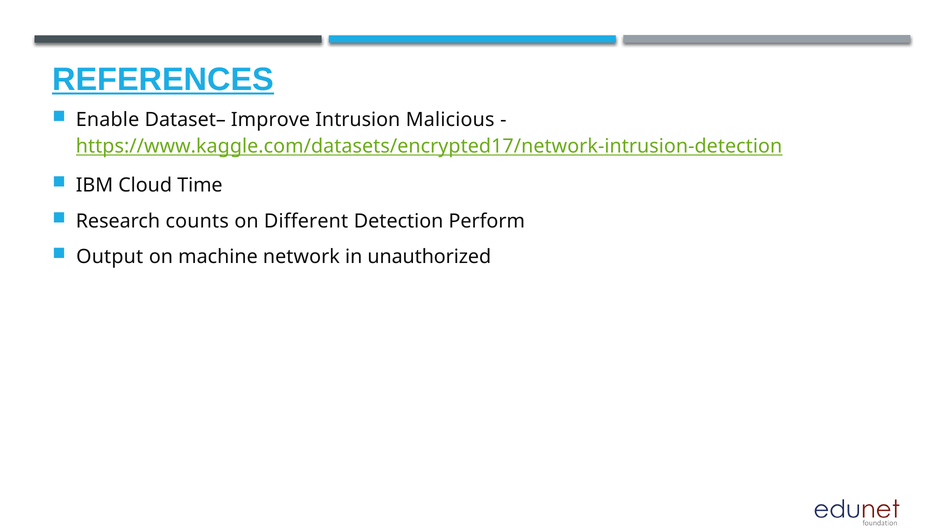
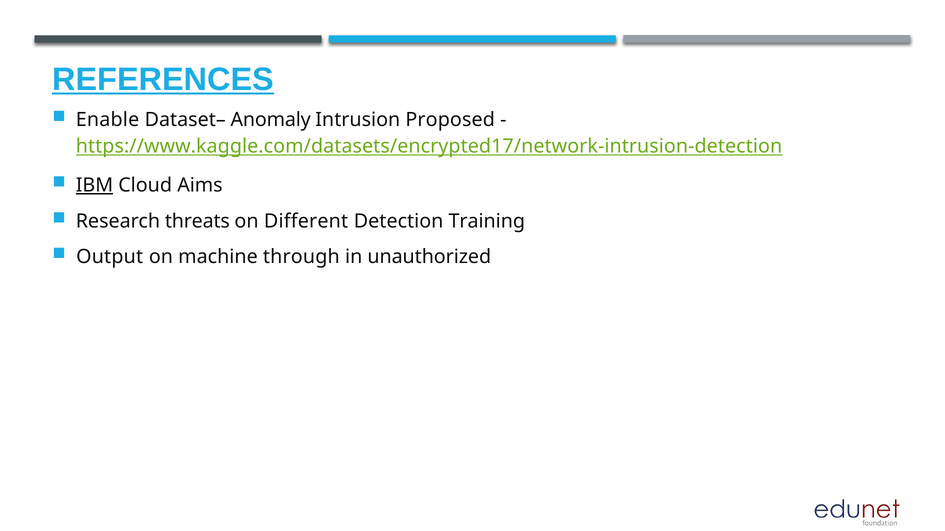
Improve: Improve -> Anomaly (271, 120)
Malicious: Malicious -> Proposed (450, 120)
IBM underline: none -> present (94, 186)
Time: Time -> Aims (200, 186)
counts: counts -> threats (197, 221)
Perform: Perform -> Training (487, 221)
network: network -> through (301, 257)
